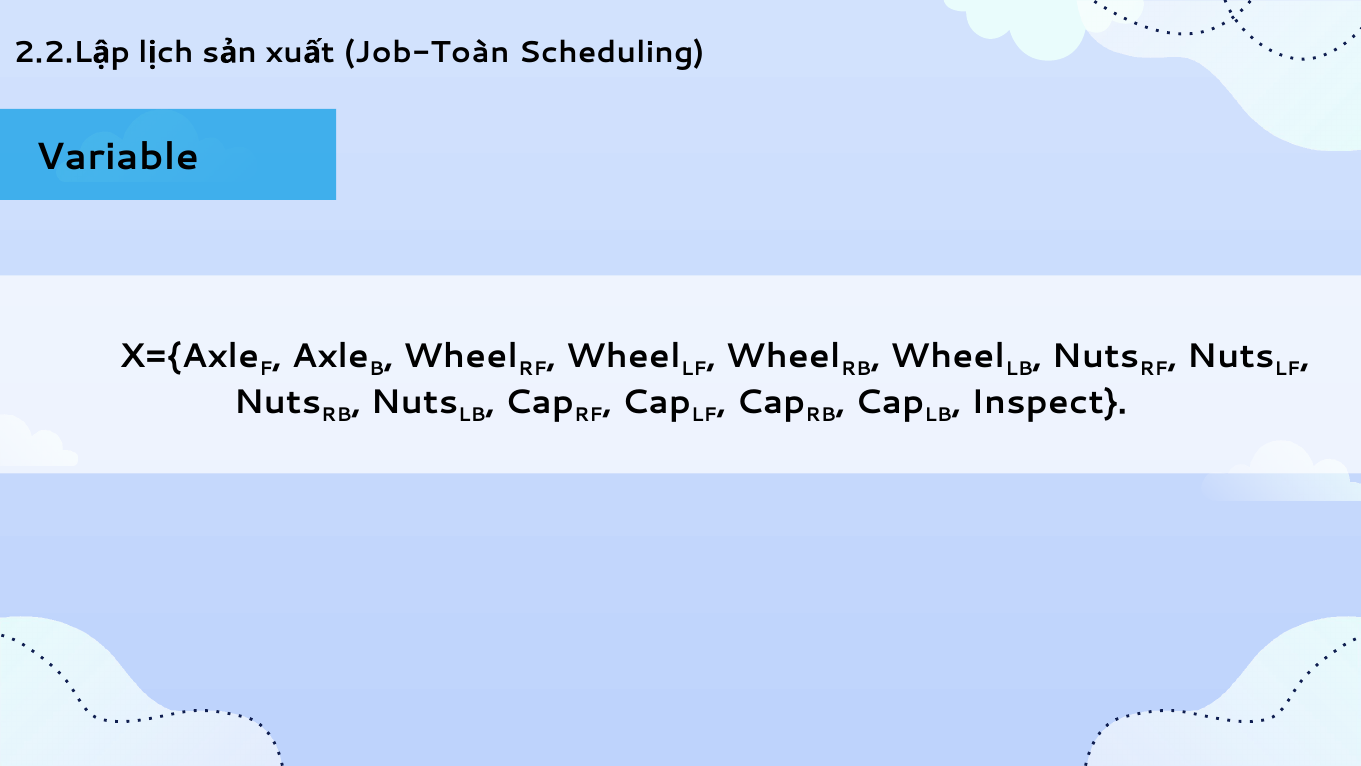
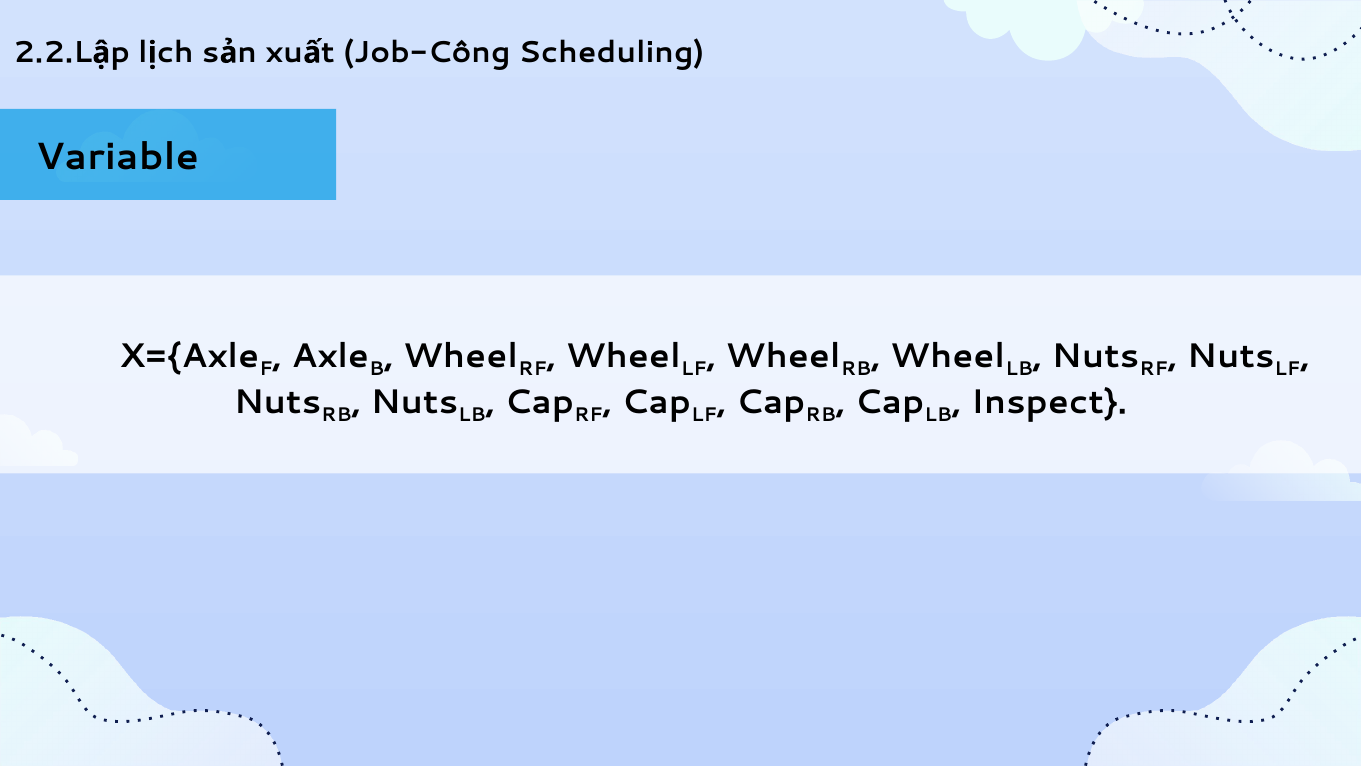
Job-Toàn: Job-Toàn -> Job-Công (427, 53)
